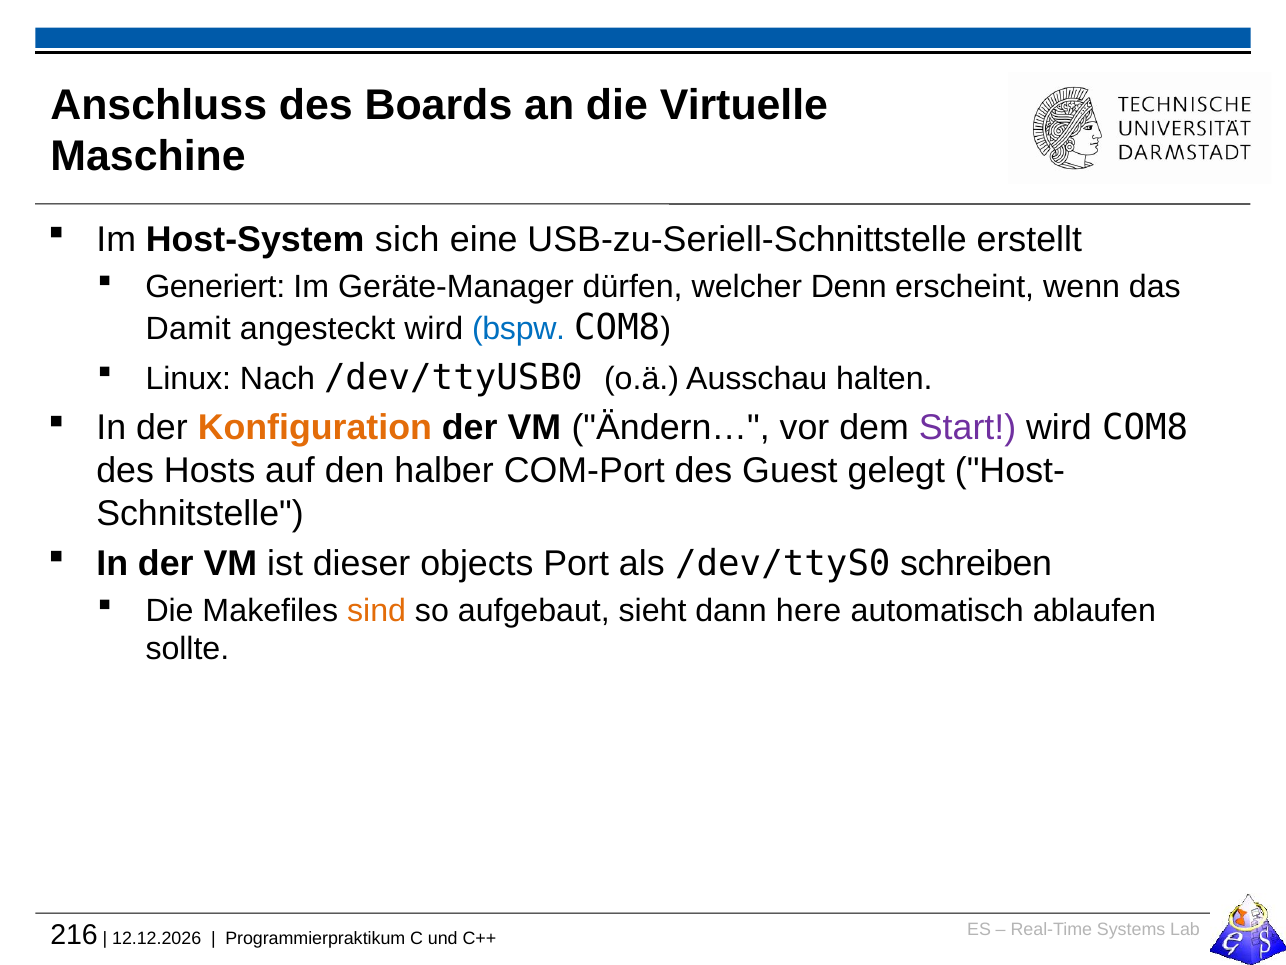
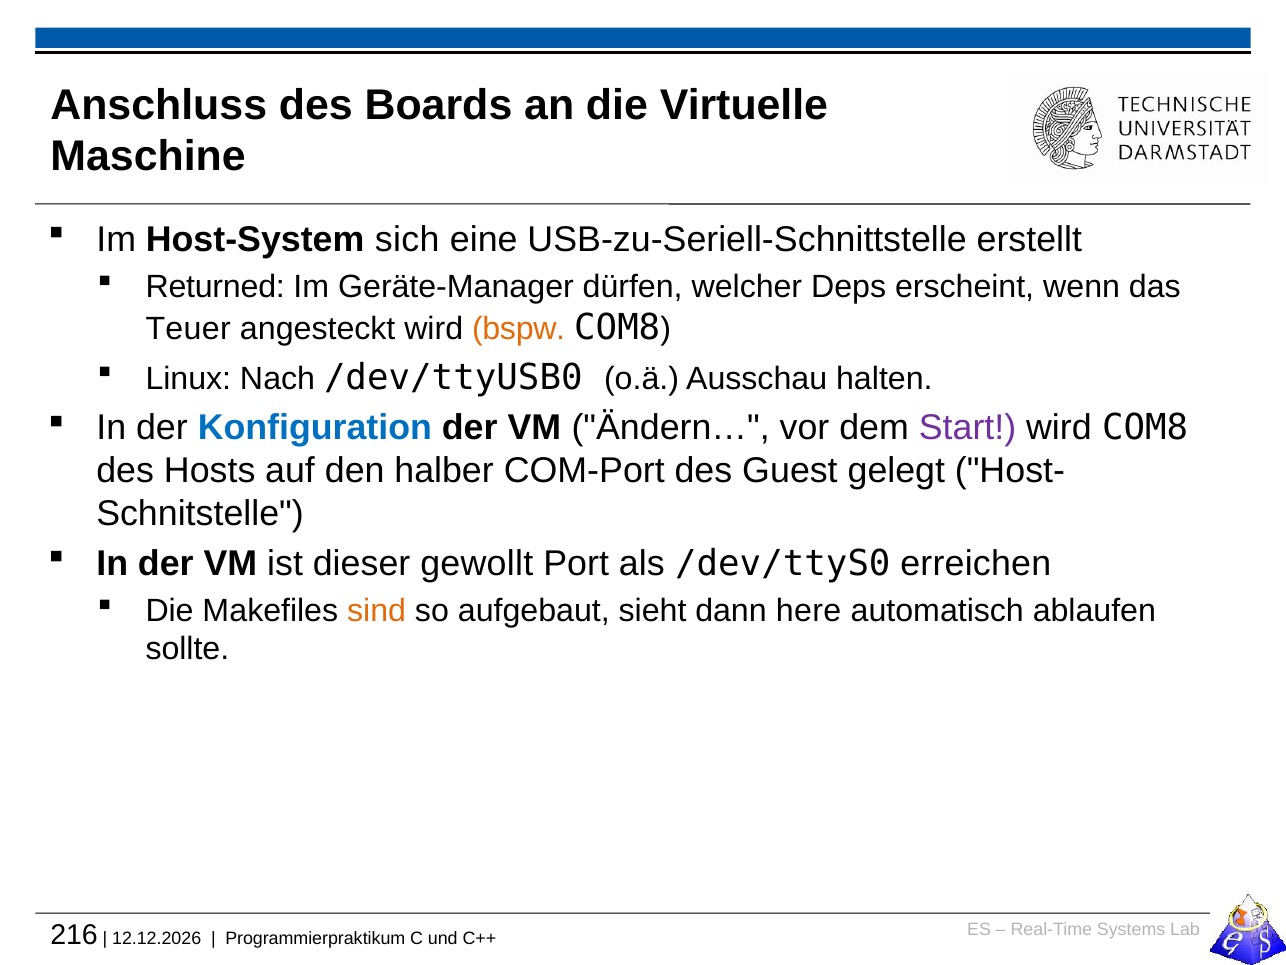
Generiert: Generiert -> Returned (215, 287)
Denn: Denn -> Deps (849, 287)
Damit: Damit -> Teuer (188, 329)
bspw colour: blue -> orange (519, 329)
Konfiguration colour: orange -> blue (315, 428)
objects: objects -> gewollt (477, 564)
schreiben: schreiben -> erreichen (976, 564)
